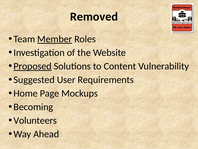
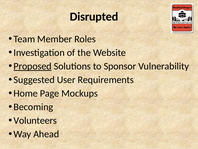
Removed: Removed -> Disrupted (94, 17)
Member underline: present -> none (55, 39)
Content: Content -> Sponsor (120, 66)
